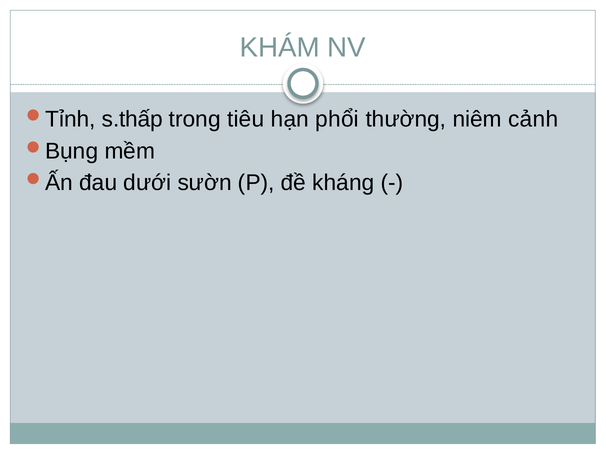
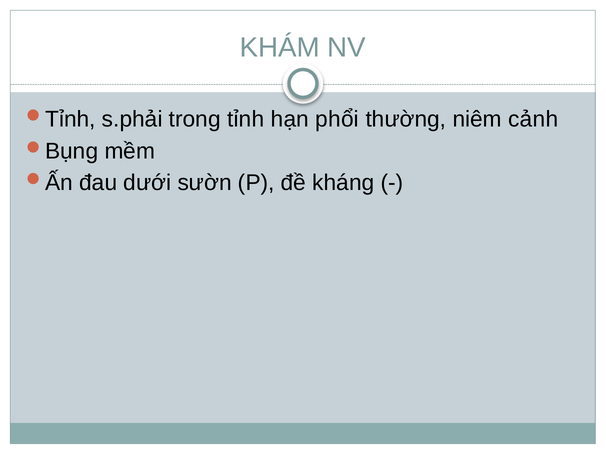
s.thấp: s.thấp -> s.phải (132, 119)
tiêu: tiêu -> tỉnh (246, 119)
